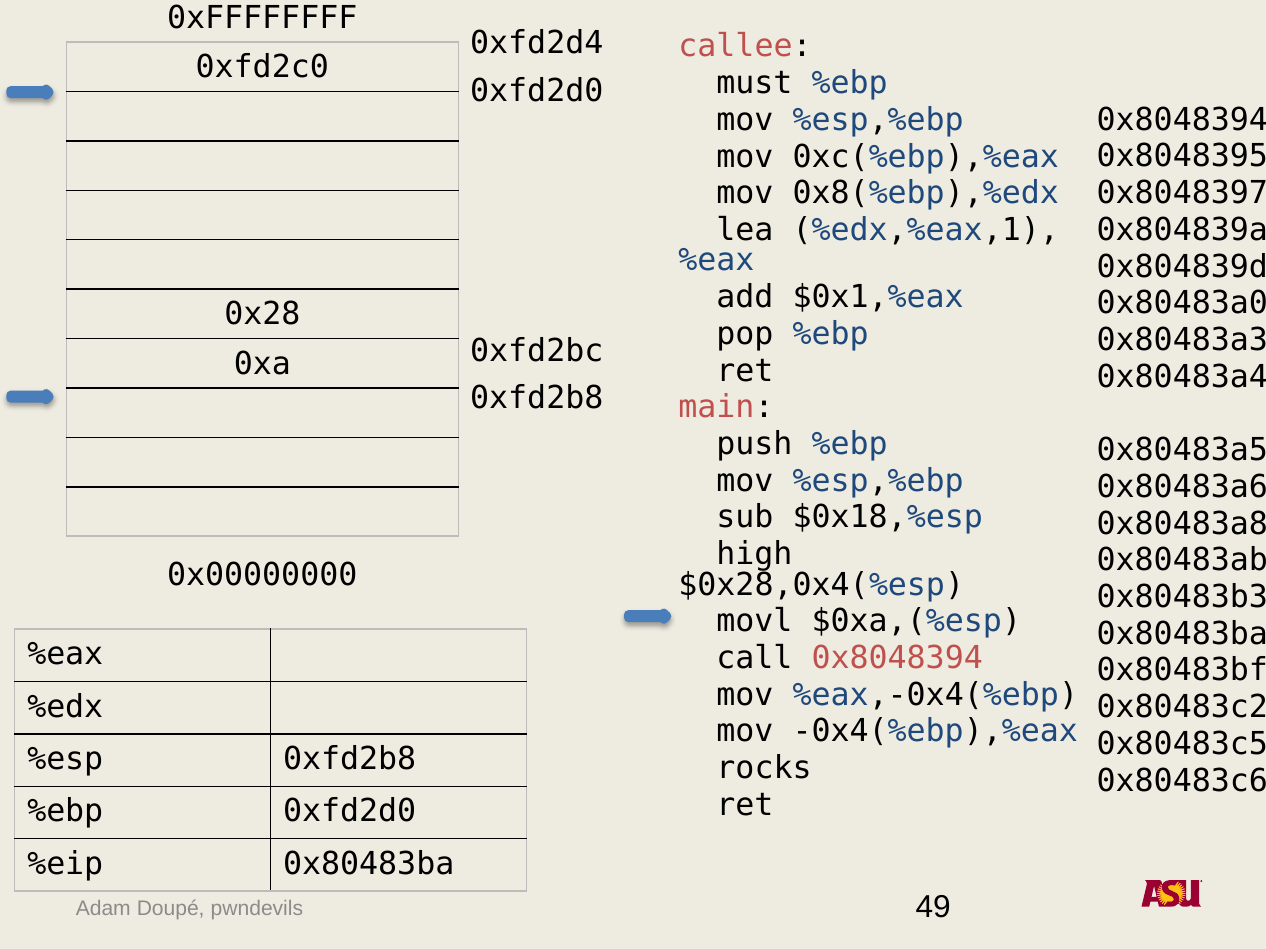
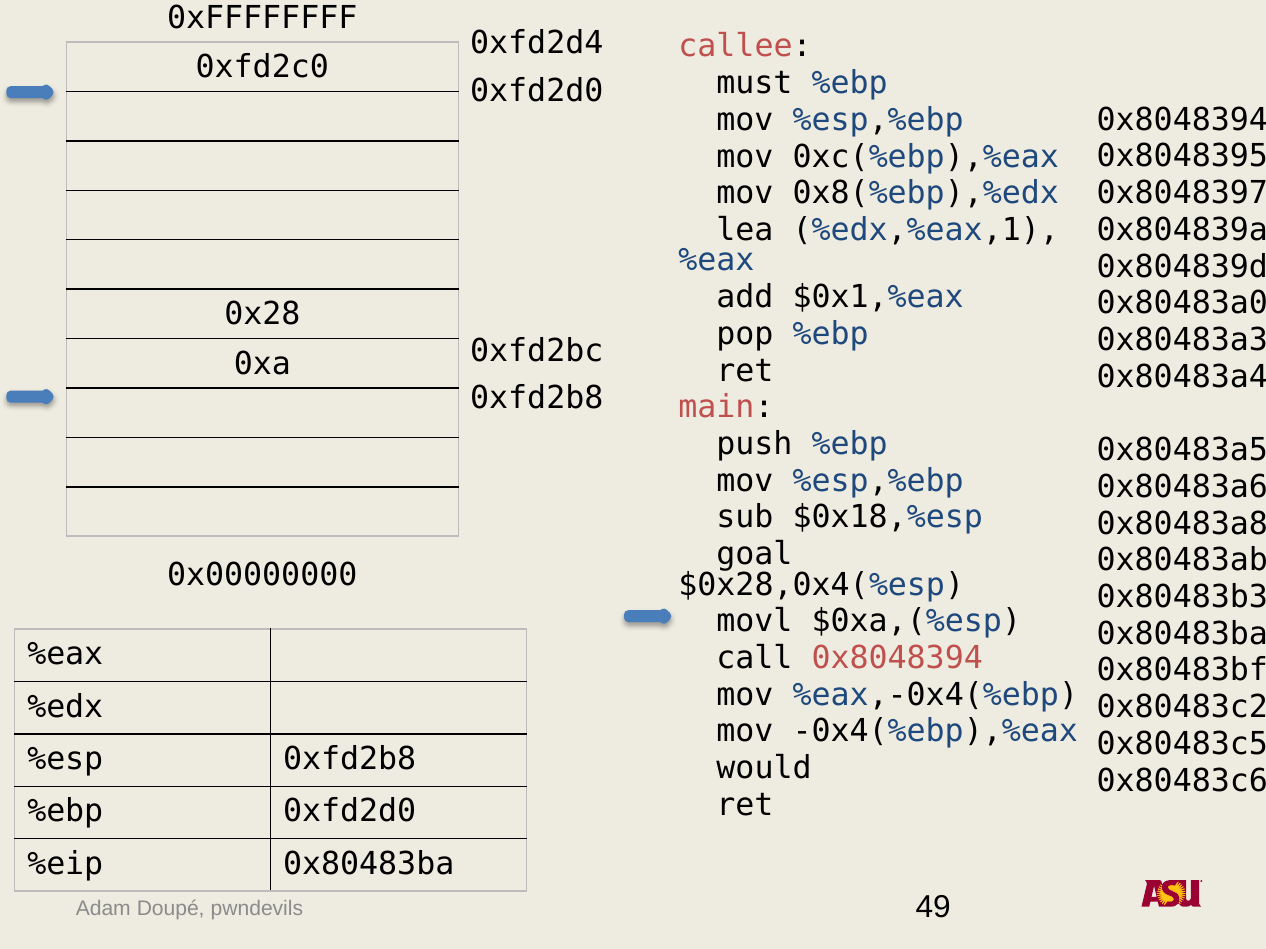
high: high -> goal (754, 554)
rocks: rocks -> would (764, 769)
